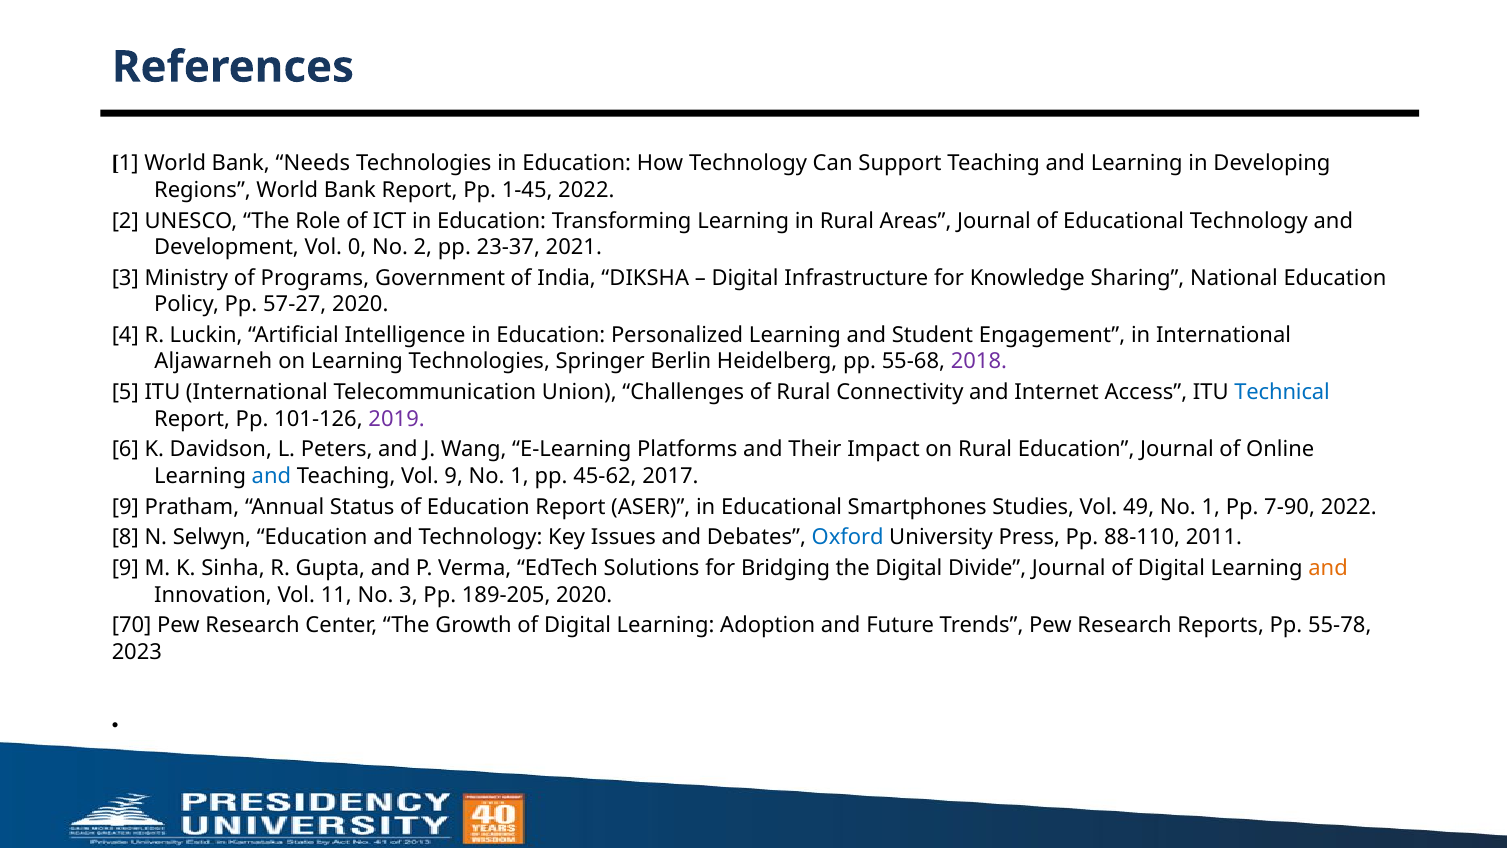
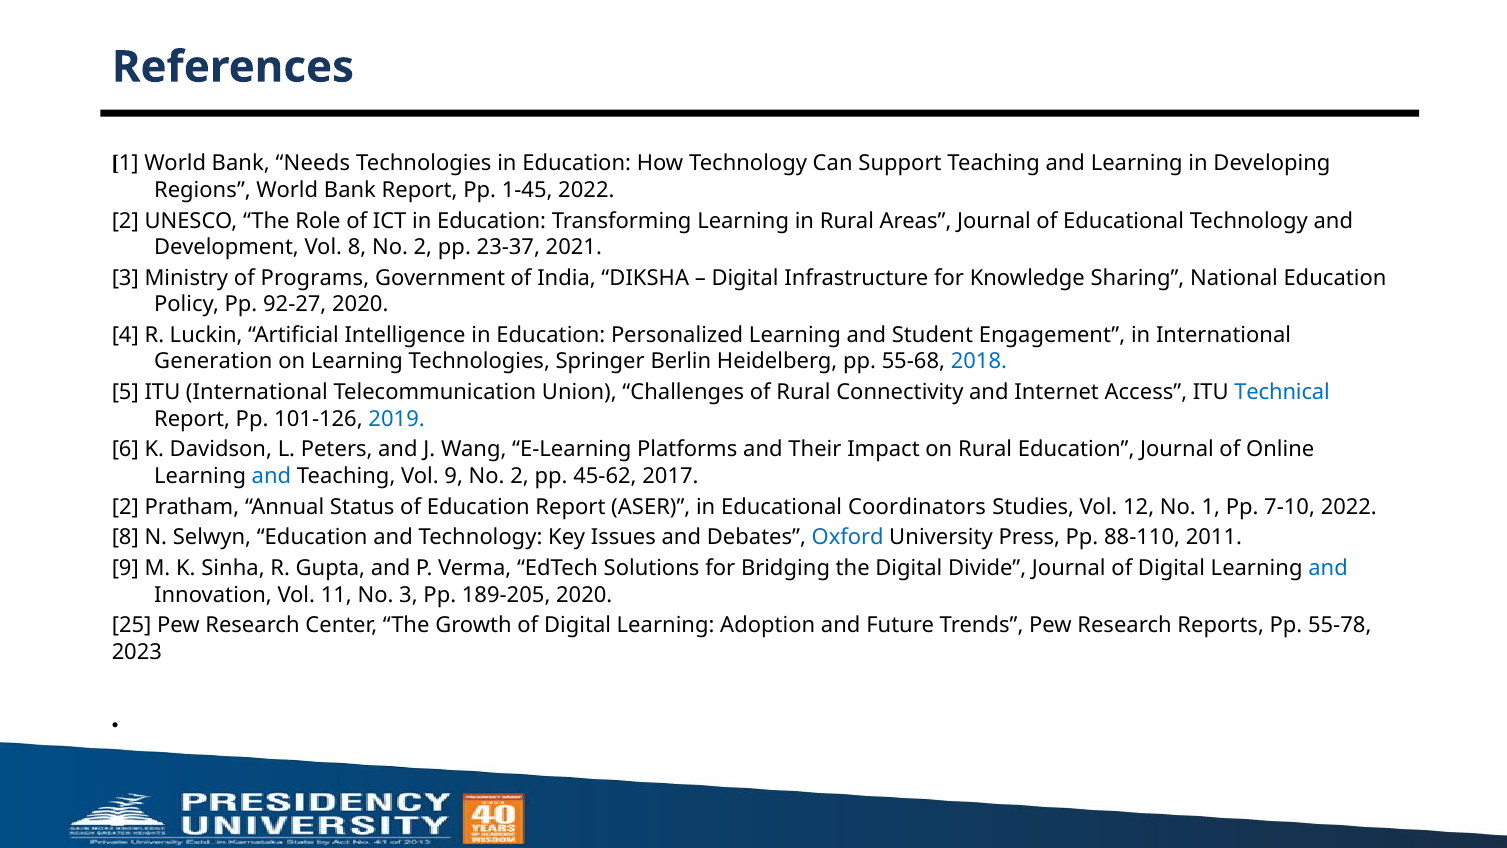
Vol 0: 0 -> 8 (357, 247)
57-27: 57-27 -> 92-27 (295, 304)
Aljawarneh: Aljawarneh -> Generation (213, 361)
2018 colour: purple -> blue (979, 361)
2019 colour: purple -> blue (397, 419)
9 No 1: 1 -> 2 (520, 476)
9: 9 -> 2 (125, 507)
Smartphones: Smartphones -> Coordinators (917, 507)
49: 49 -> 12 (1139, 507)
7-90: 7-90 -> 7-10 (1290, 507)
and colour: orange -> blue (1328, 568)
70: 70 -> 25 (132, 625)
